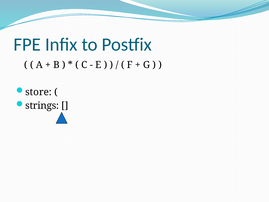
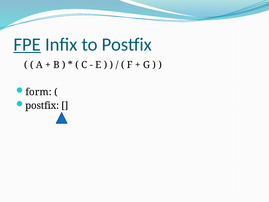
FPE underline: none -> present (27, 44)
store: store -> form (39, 92)
strings: strings -> postfix (42, 106)
